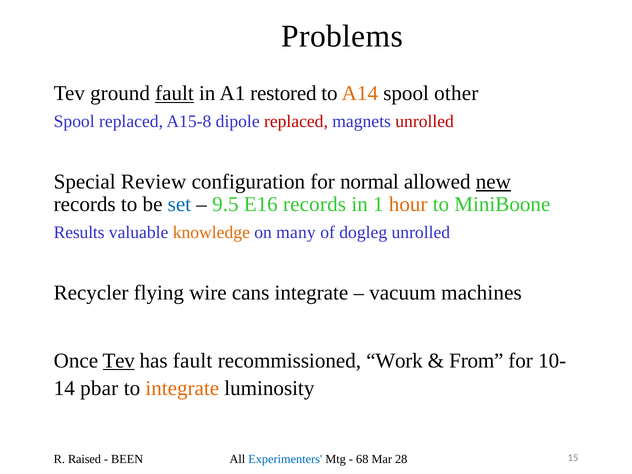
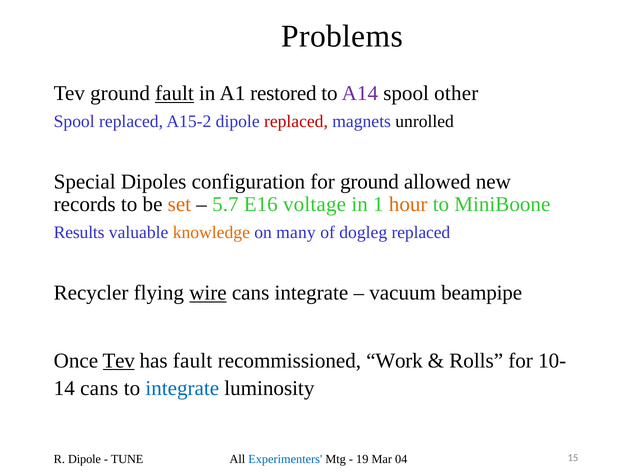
A14 colour: orange -> purple (360, 93)
A15-8: A15-8 -> A15-2 (189, 121)
unrolled colour: red -> black (425, 121)
Review: Review -> Dipoles (154, 182)
for normal: normal -> ground (369, 182)
new underline: present -> none (493, 182)
set colour: blue -> orange (179, 204)
9.5: 9.5 -> 5.7 (225, 204)
E16 records: records -> voltage (315, 204)
dogleg unrolled: unrolled -> replaced (421, 232)
wire underline: none -> present (208, 293)
machines: machines -> beampipe (482, 293)
From: From -> Rolls (476, 361)
14 pbar: pbar -> cans (99, 388)
integrate colour: orange -> blue (182, 388)
R Raised: Raised -> Dipole (84, 459)
BEEN: BEEN -> TUNE (127, 459)
68: 68 -> 19 (362, 459)
28: 28 -> 04 (401, 459)
